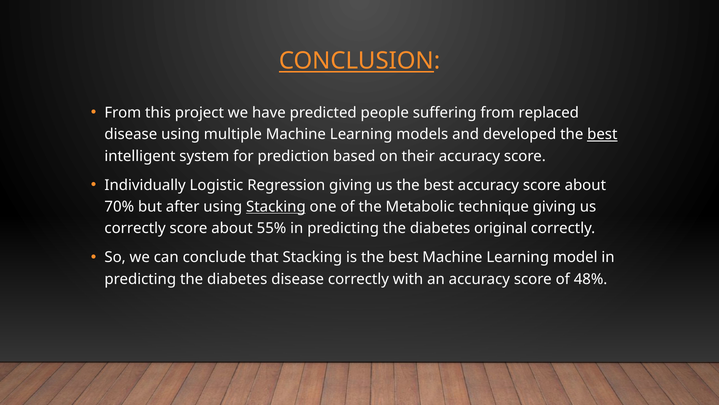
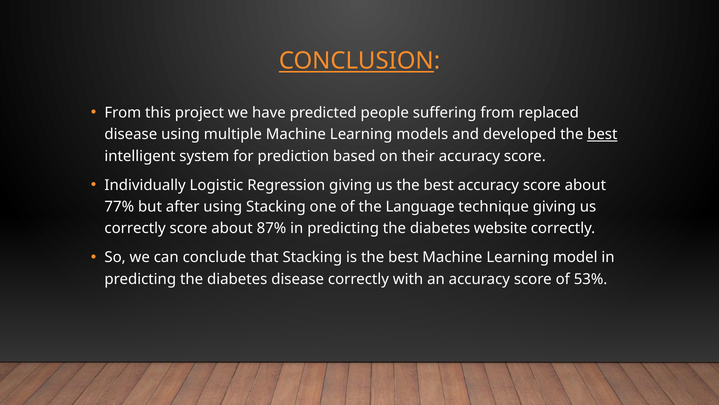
70%: 70% -> 77% (119, 207)
Stacking underline: present -> none (276, 207)
Metabolic: Metabolic -> Language (420, 207)
55%: 55% -> 87% (271, 228)
original: original -> website (501, 228)
48%: 48% -> 53% (591, 279)
